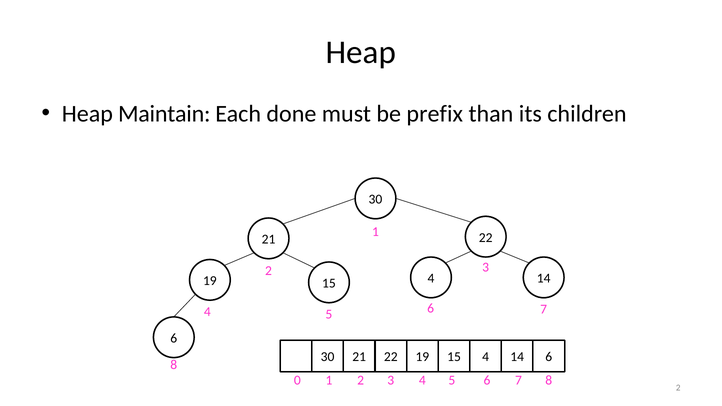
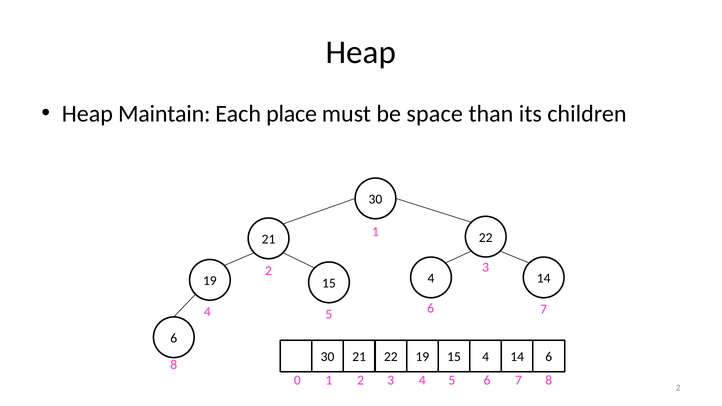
done: done -> place (292, 114)
prefix: prefix -> space (435, 114)
